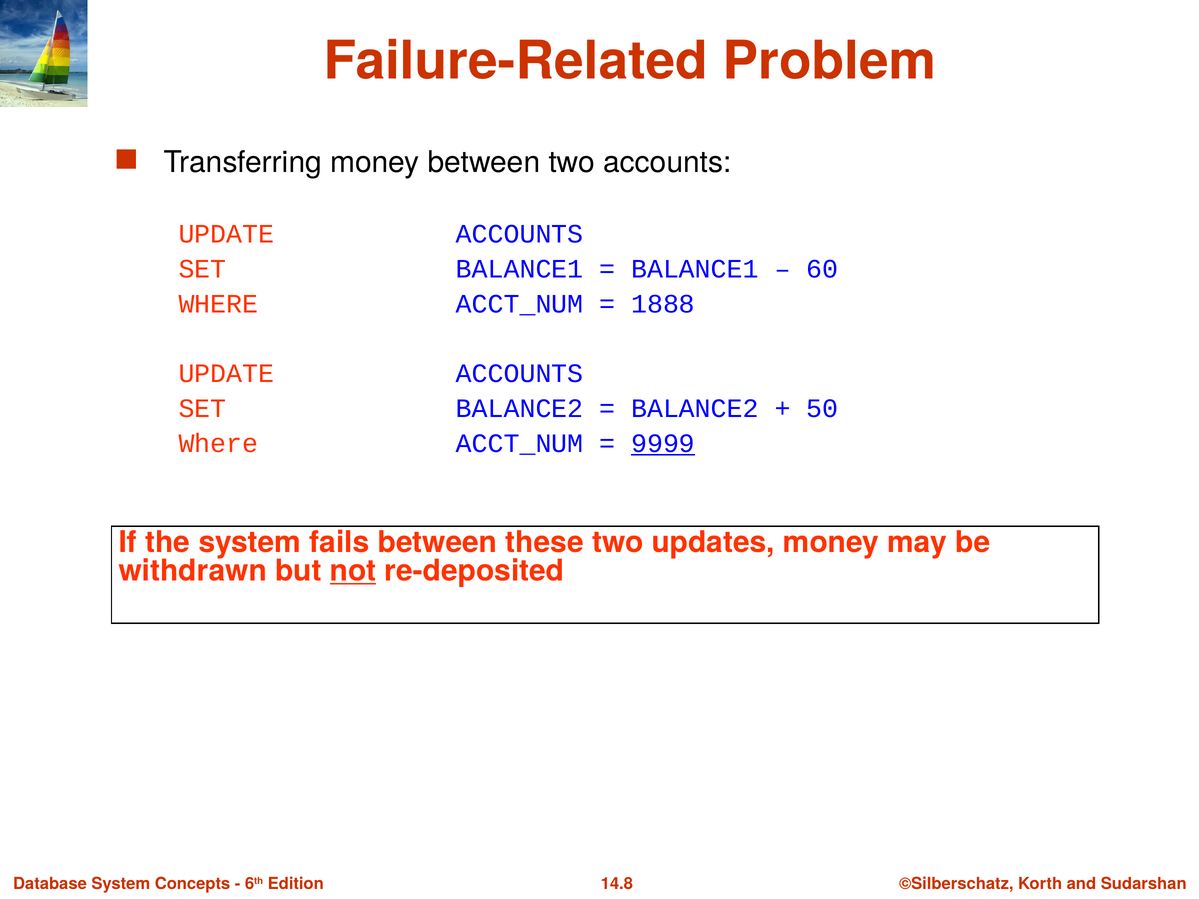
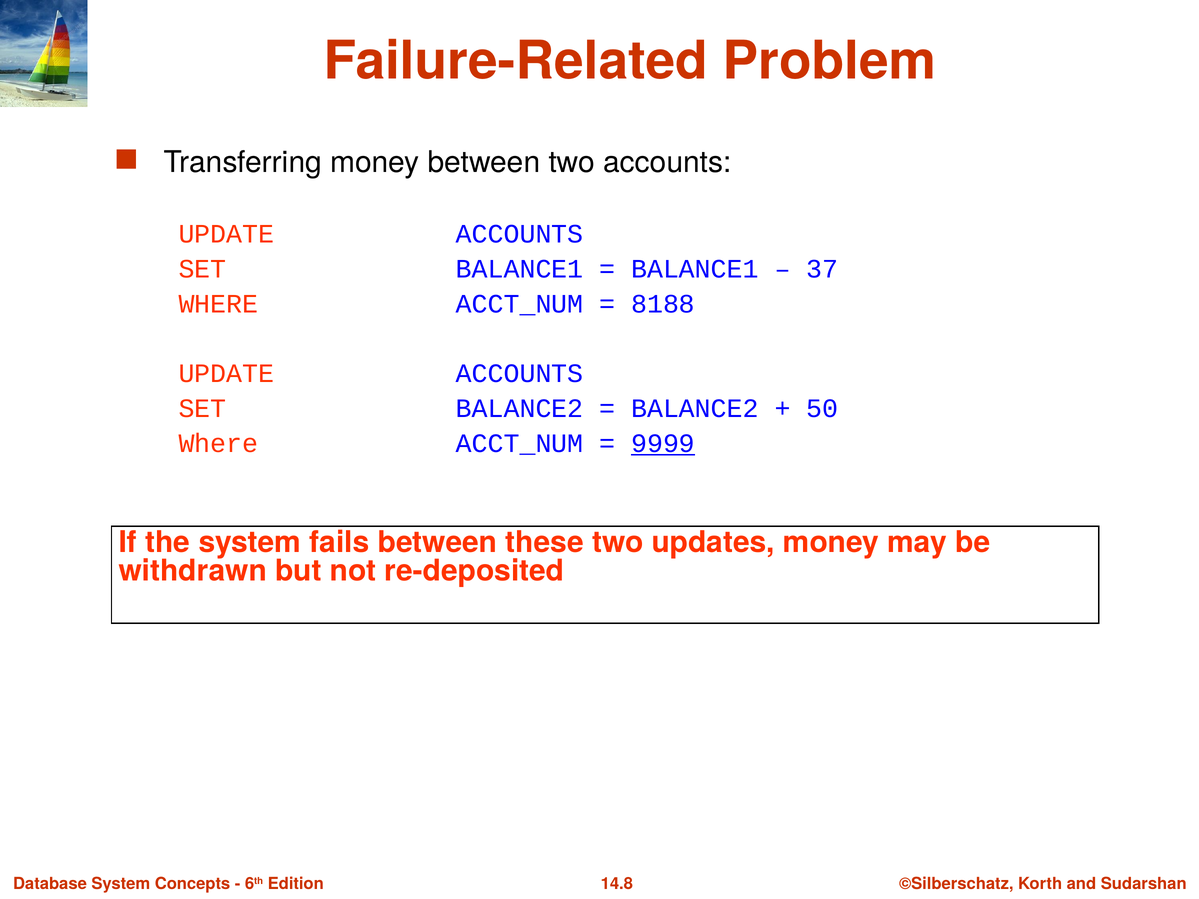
60: 60 -> 37 (822, 269)
1888: 1888 -> 8188 (663, 304)
not underline: present -> none (353, 571)
